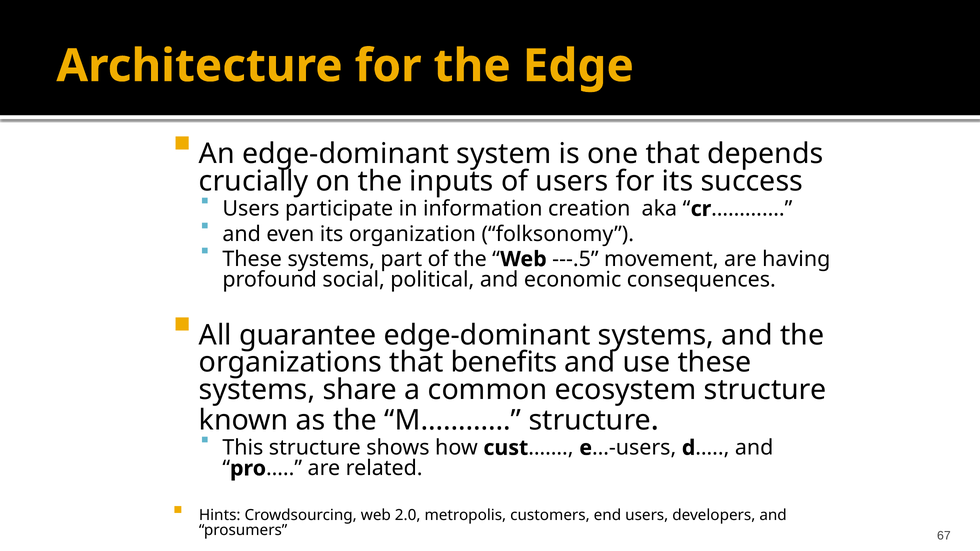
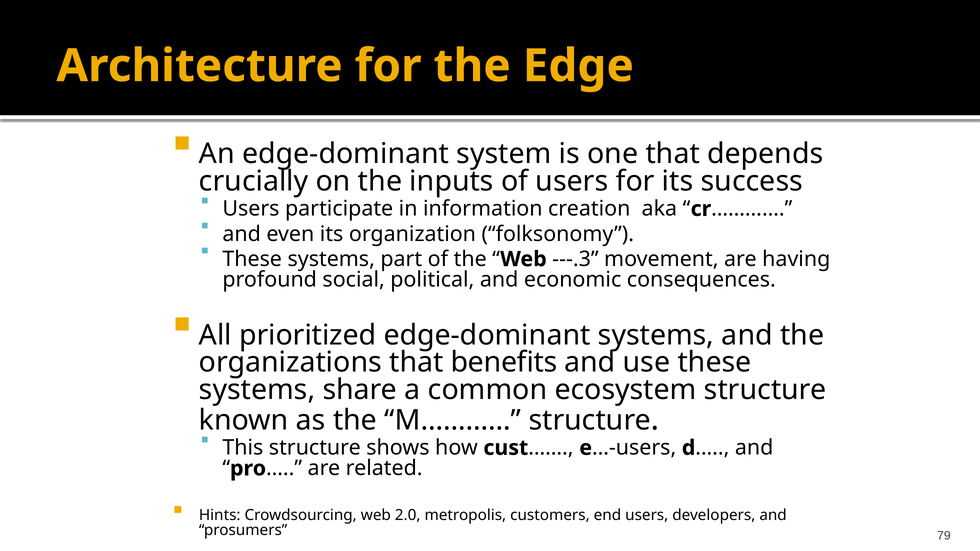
---.5: ---.5 -> ---.3 (575, 259)
guarantee: guarantee -> prioritized (308, 335)
67: 67 -> 79 (944, 536)
